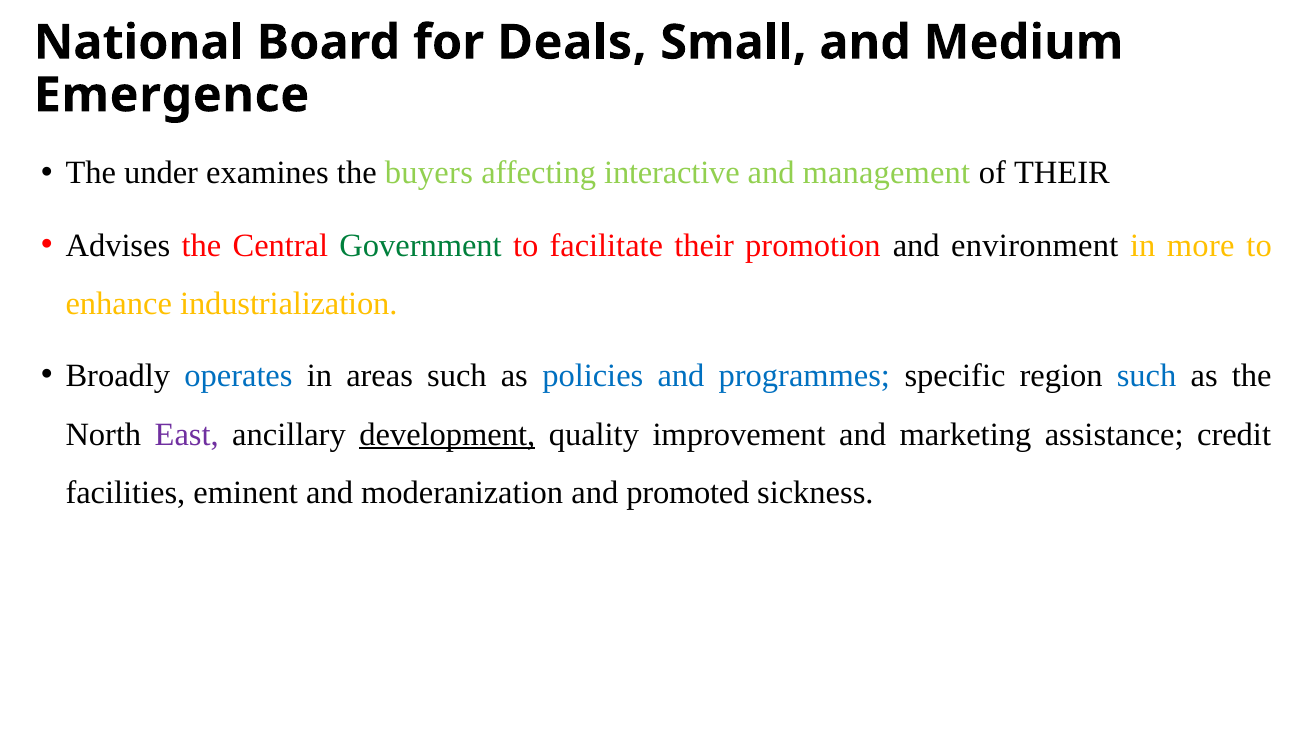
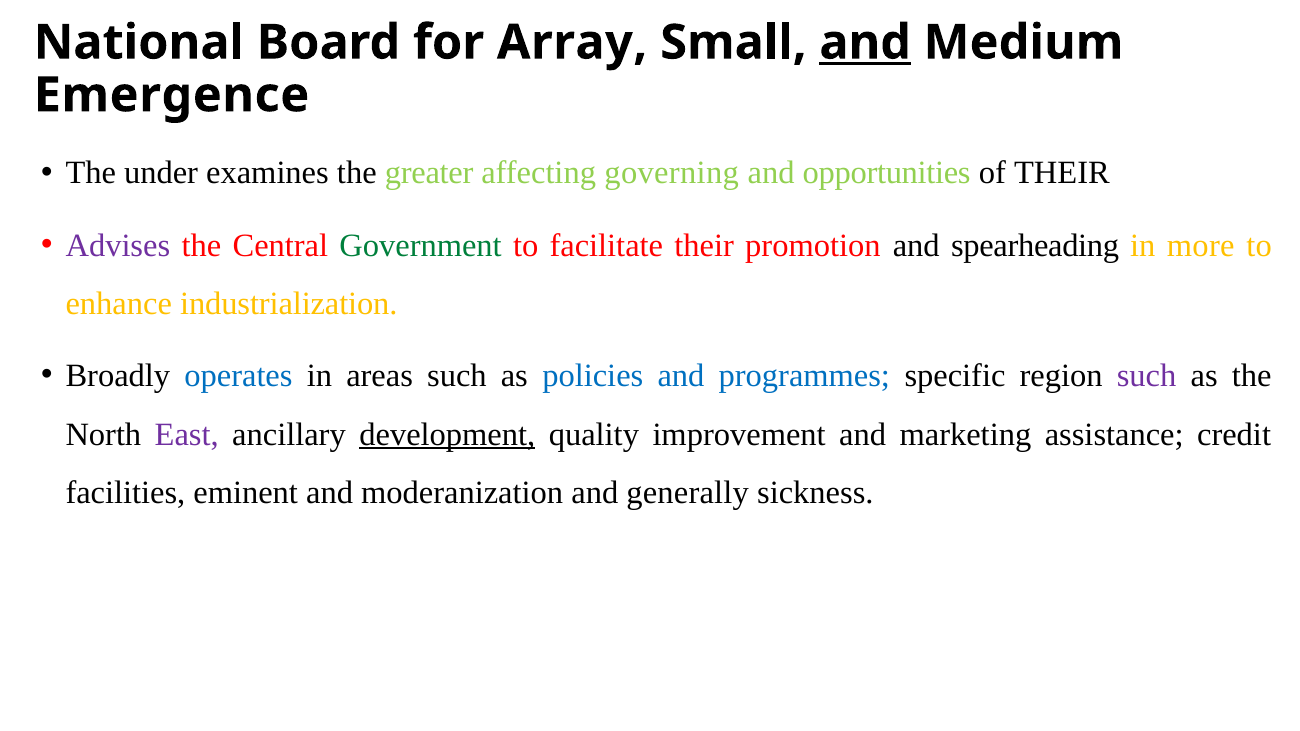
Deals: Deals -> Array (572, 43)
and underline: none -> present (865, 43)
buyers: buyers -> greater (429, 173)
interactive: interactive -> governing (672, 173)
management: management -> opportunities (887, 173)
Advises colour: black -> purple (118, 245)
environment: environment -> spearheading (1035, 245)
such colour: blue -> purple (1147, 376)
promoted: promoted -> generally (688, 493)
